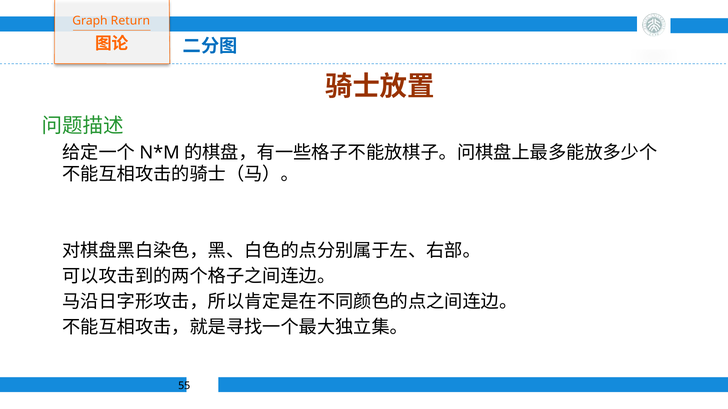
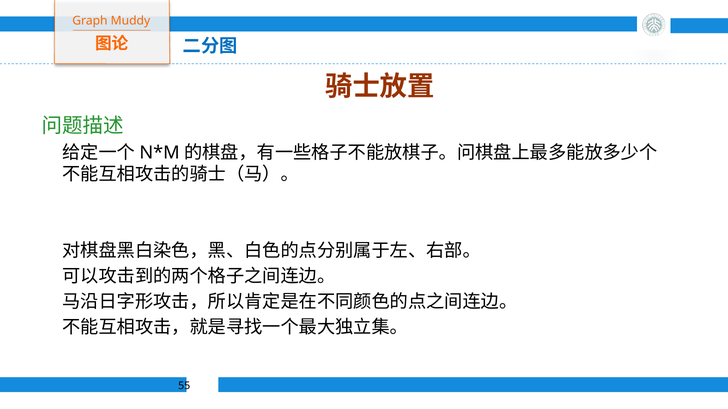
Return: Return -> Muddy (130, 21)
